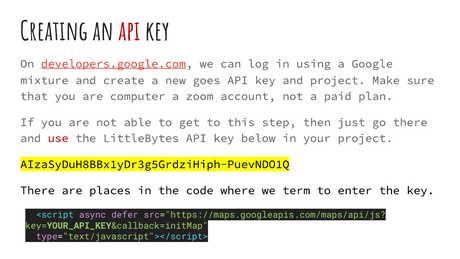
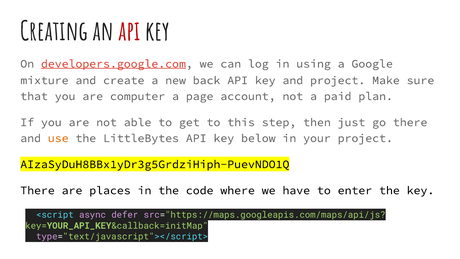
goes: goes -> back (207, 80)
zoom: zoom -> page (200, 96)
use colour: red -> orange (58, 138)
term: term -> have (296, 190)
